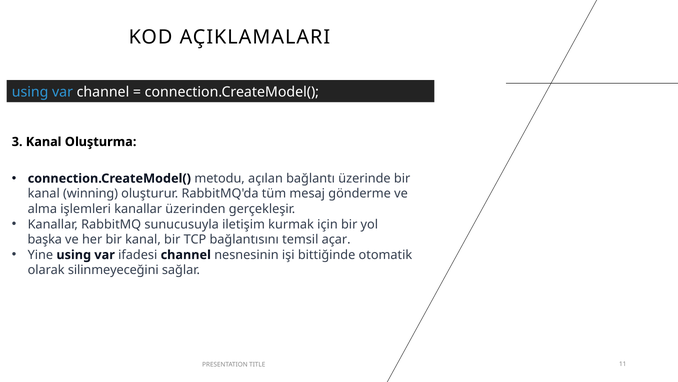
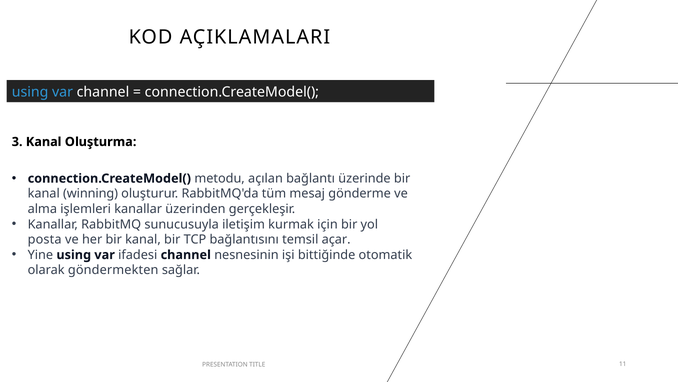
başka: başka -> posta (45, 239)
silinmeyeceğini: silinmeyeceğini -> göndermekten (113, 270)
